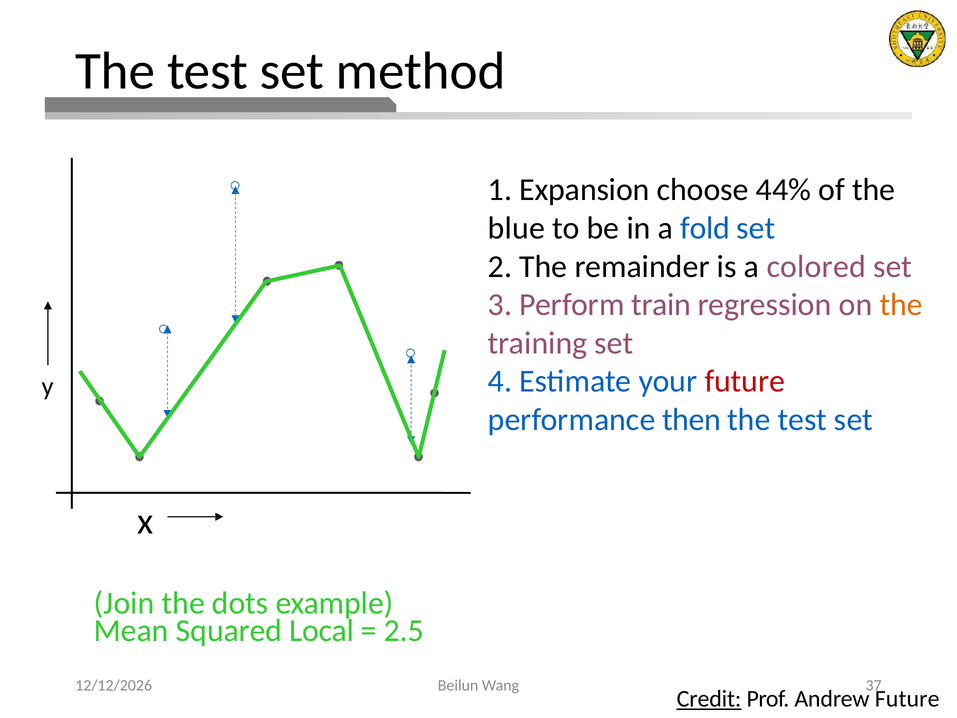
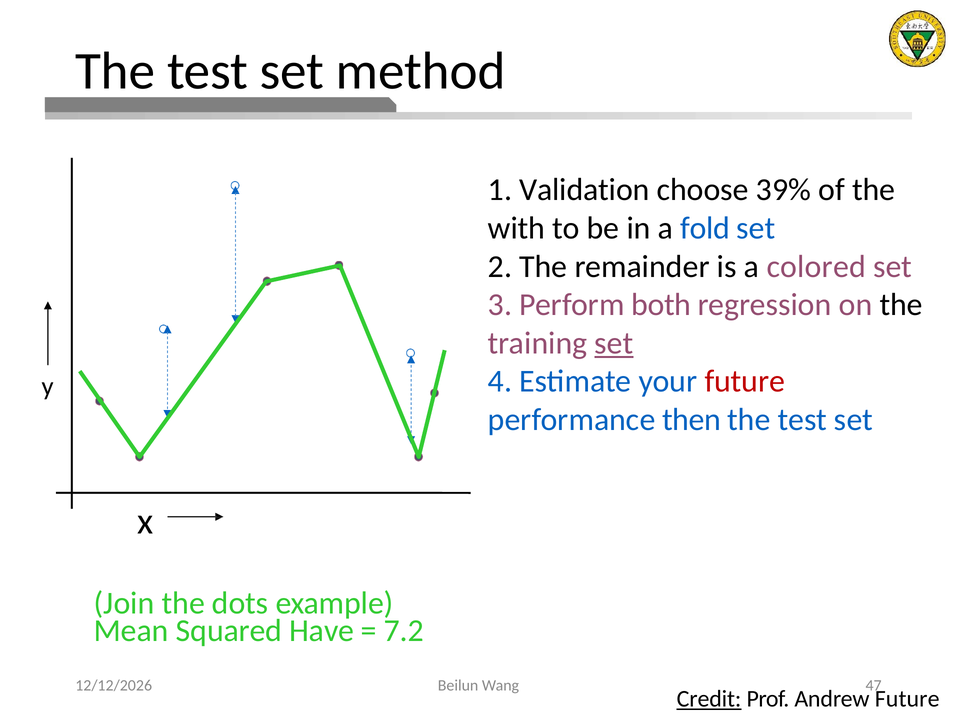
Expansion: Expansion -> Validation (584, 190)
44%: 44% -> 39% (784, 190)
blue: blue -> with (517, 228)
train: train -> both (661, 305)
the colour: orange -> black (901, 305)
set underline: none -> present (614, 343)
Local: Local -> Have (322, 631)
2.5: 2.5 -> 7.2 (404, 631)
37: 37 -> 47 (874, 685)
